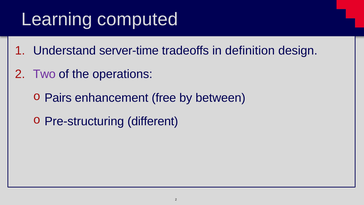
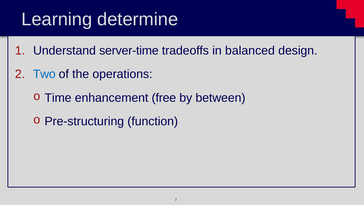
computed: computed -> determine (138, 19)
definition: definition -> balanced (250, 51)
Two colour: purple -> blue (44, 74)
Pairs: Pairs -> Time (58, 98)
different: different -> function (153, 121)
